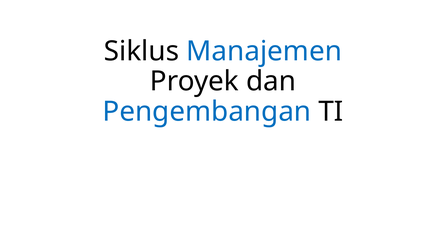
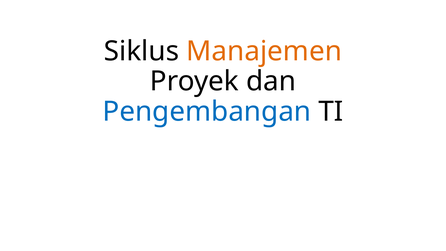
Manajemen colour: blue -> orange (264, 51)
